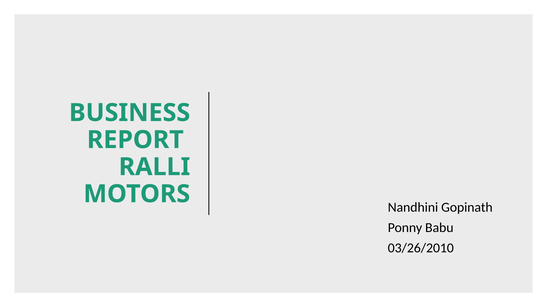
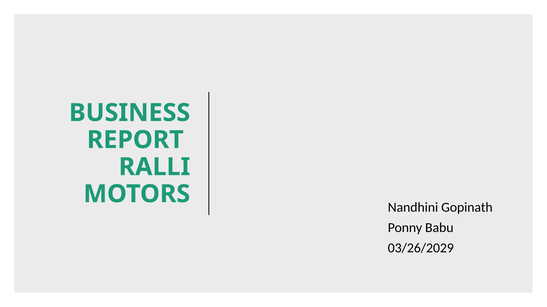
03/26/2010: 03/26/2010 -> 03/26/2029 (421, 249)
